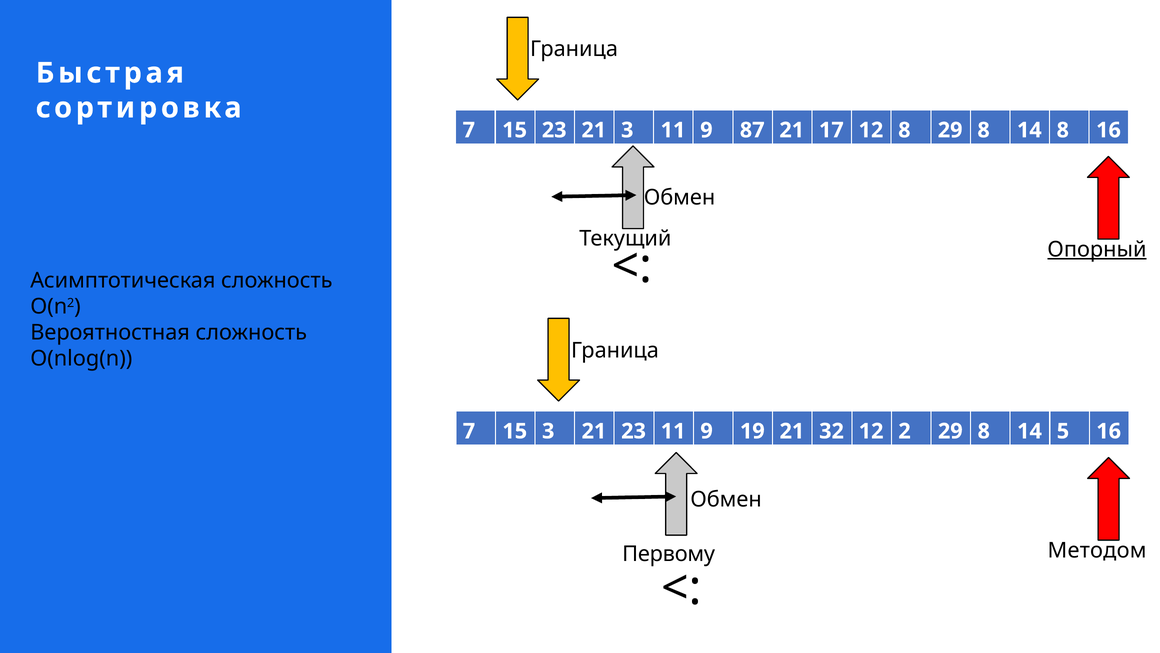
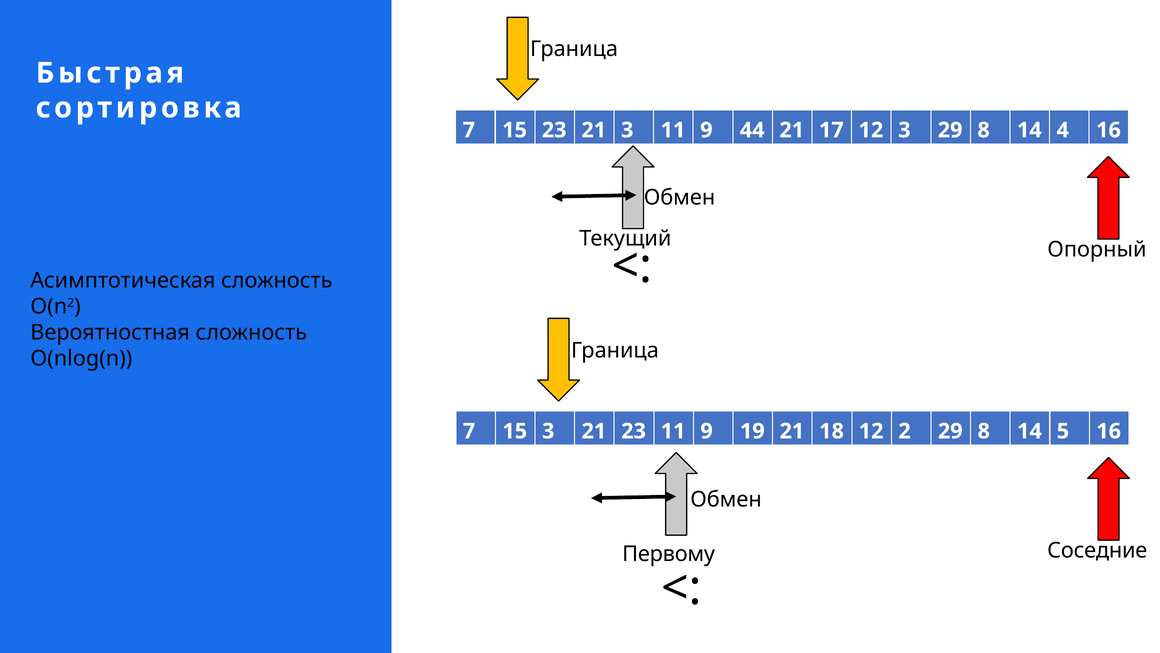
87: 87 -> 44 (752, 130)
12 8: 8 -> 3 (904, 130)
14 8: 8 -> 4 (1063, 130)
Опорный underline: present -> none (1097, 249)
32: 32 -> 18 (832, 431)
Методом: Методом -> Соседние (1097, 550)
